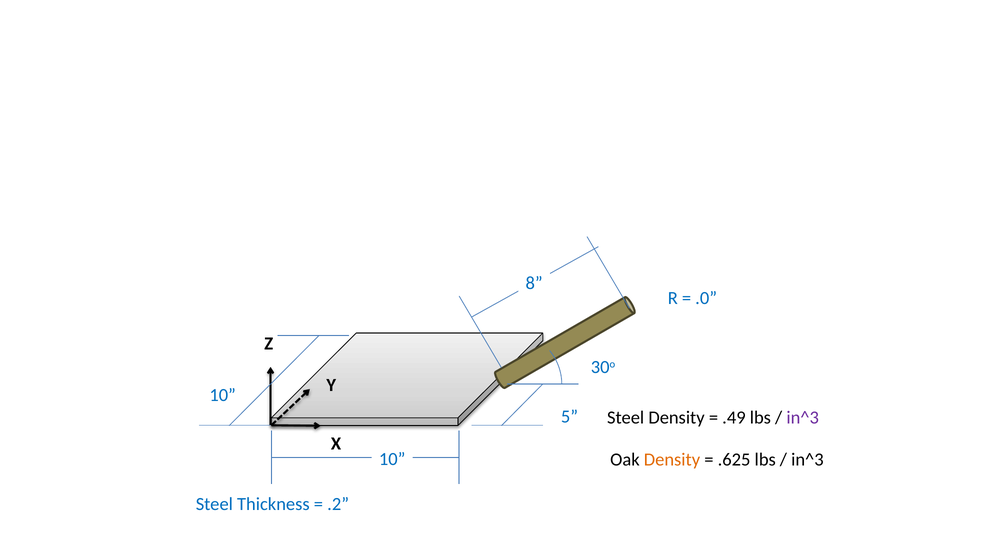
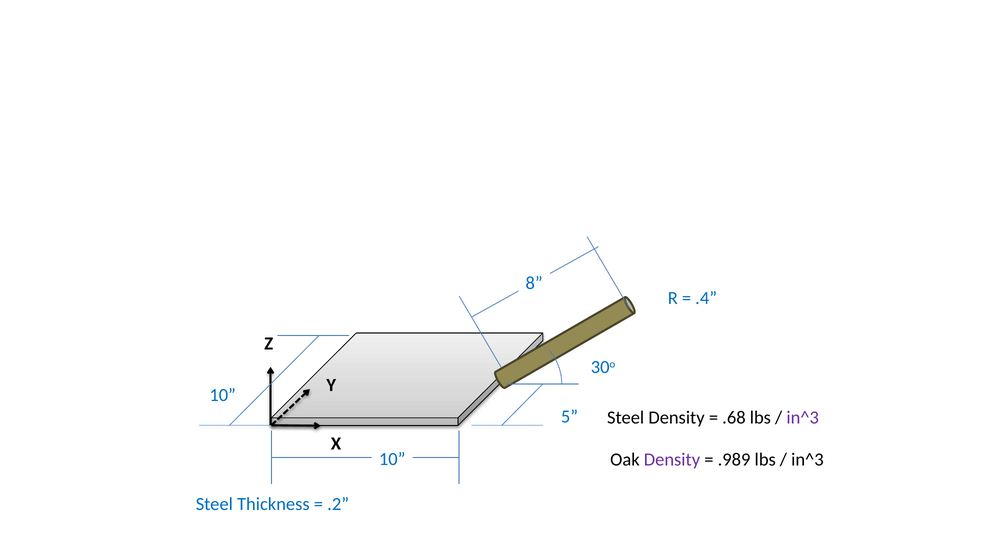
.0: .0 -> .4 (706, 298)
.49: .49 -> .68 (734, 418)
Density colour: orange -> purple (672, 460)
.625: .625 -> .989 (734, 460)
